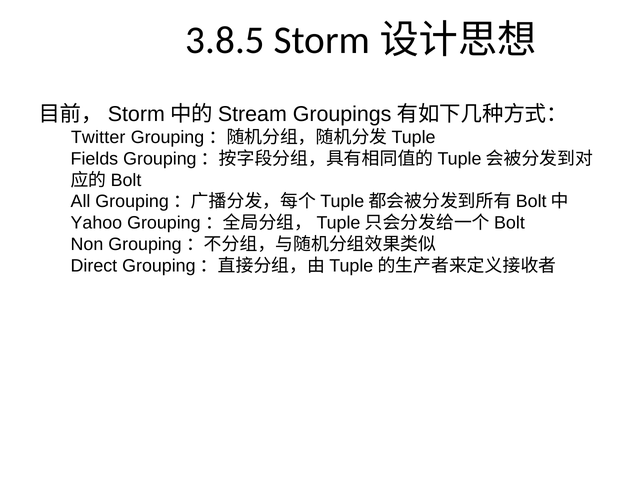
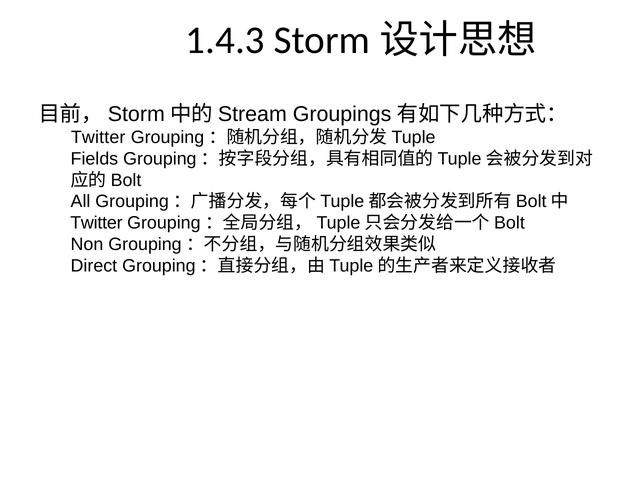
3.8.5: 3.8.5 -> 1.4.3 (225, 40)
Yahoo: Yahoo -> Twitter (96, 223)
